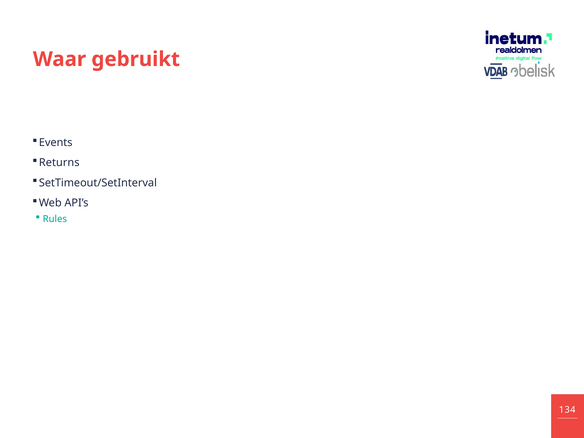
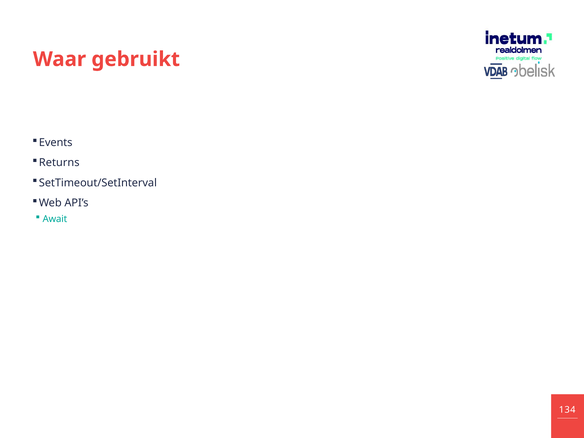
Rules: Rules -> Await (55, 219)
